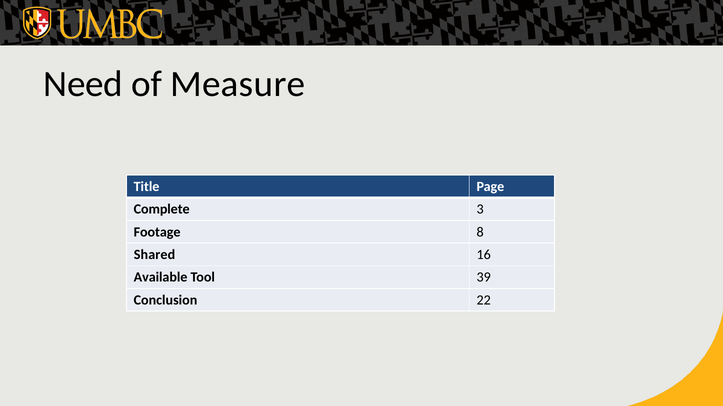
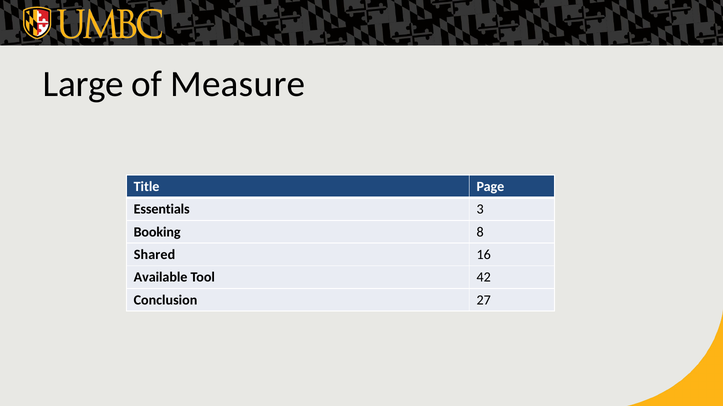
Need: Need -> Large (83, 84)
Complete: Complete -> Essentials (162, 210)
Footage: Footage -> Booking (157, 232)
39: 39 -> 42 (484, 278)
22: 22 -> 27 (484, 301)
